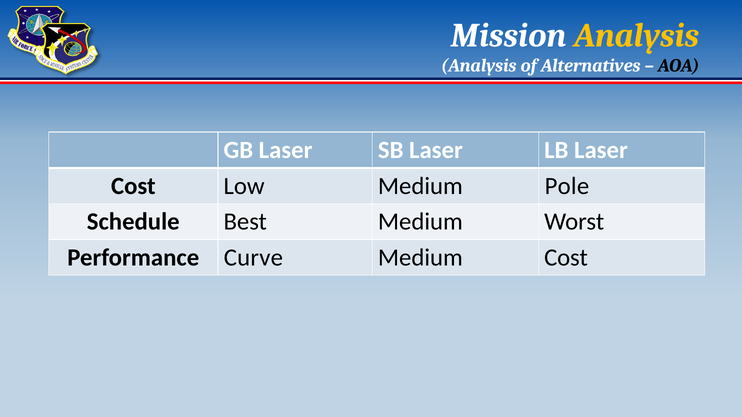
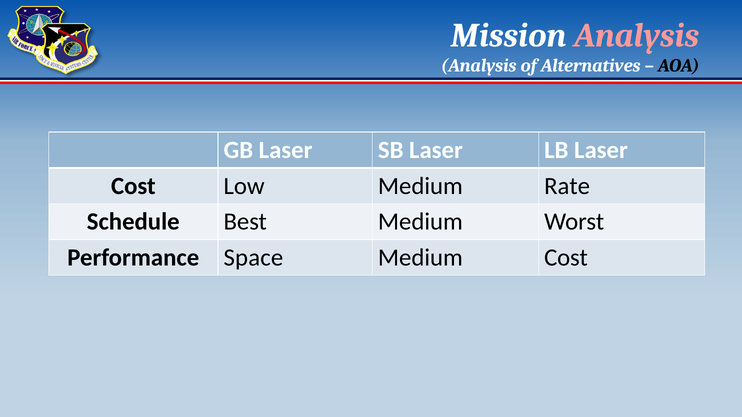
Analysis colour: yellow -> pink (637, 35)
Pole: Pole -> Rate (567, 186)
Curve: Curve -> Space (253, 258)
